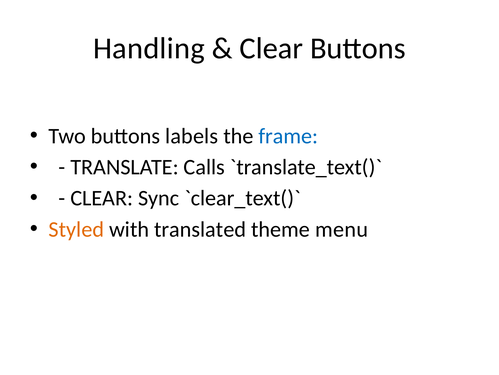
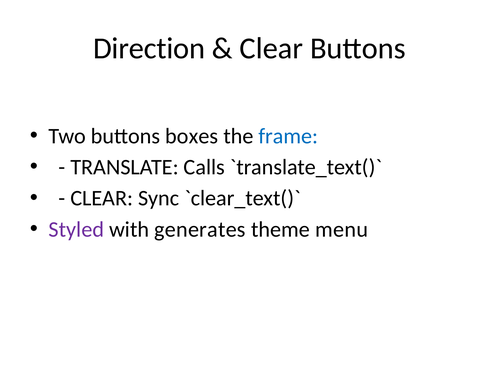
Handling: Handling -> Direction (149, 48)
labels: labels -> boxes (192, 136)
Styled colour: orange -> purple (76, 229)
translated: translated -> generates (200, 229)
